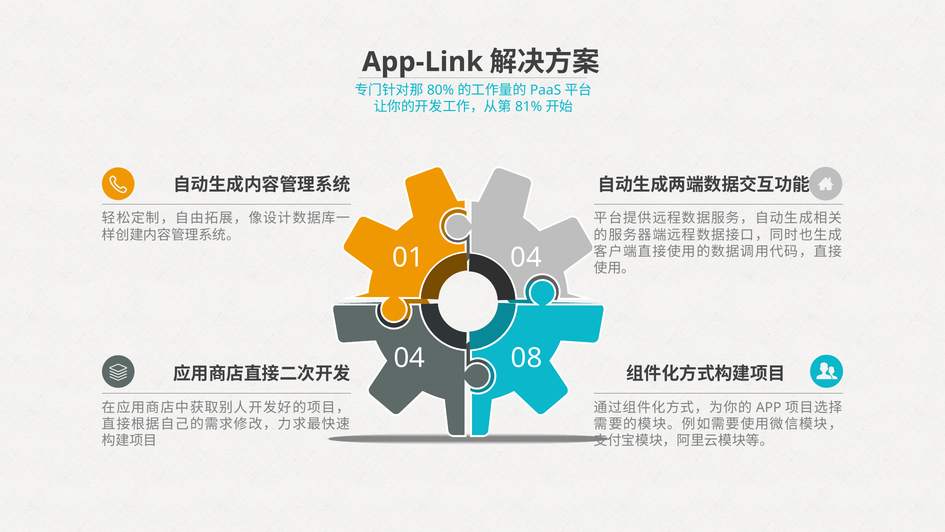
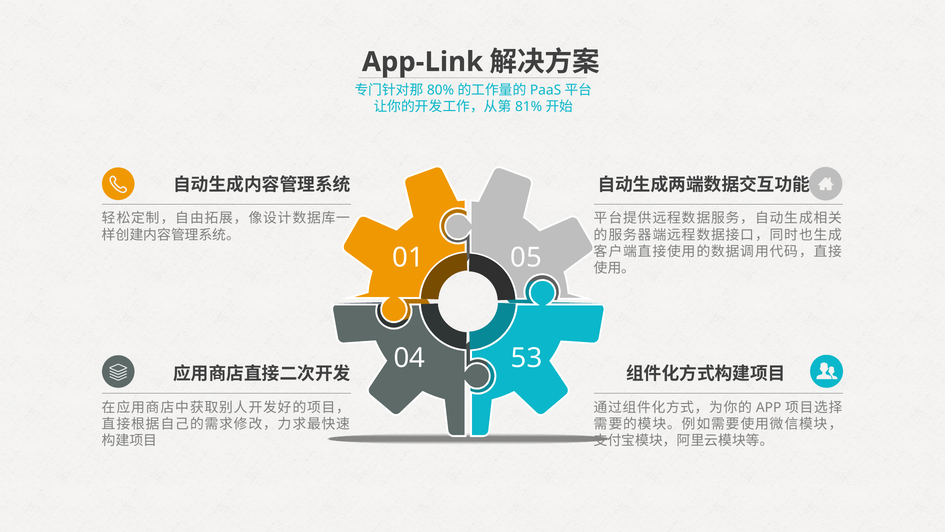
01 04: 04 -> 05 (526, 257)
08: 08 -> 53 (527, 358)
